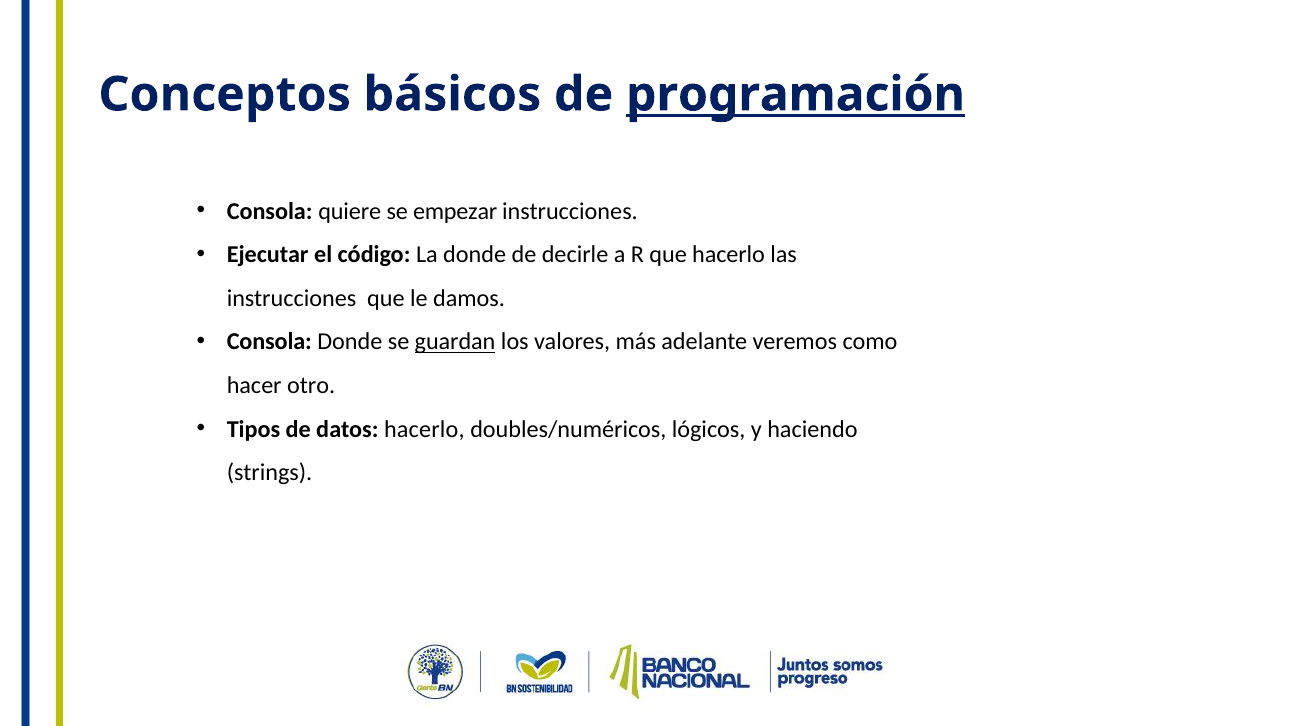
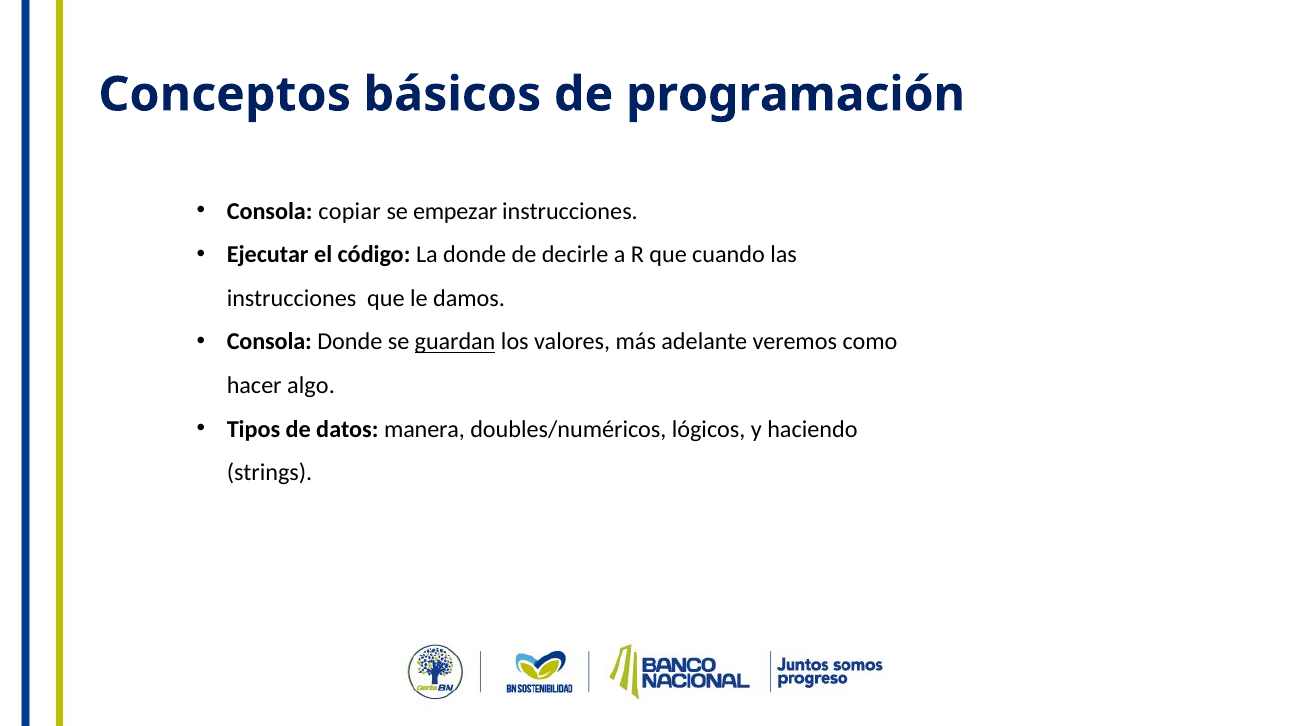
programación underline: present -> none (796, 95)
quiere: quiere -> copiar (350, 211)
que hacerlo: hacerlo -> cuando (729, 255)
otro: otro -> algo (311, 386)
datos hacerlo: hacerlo -> manera (424, 429)
